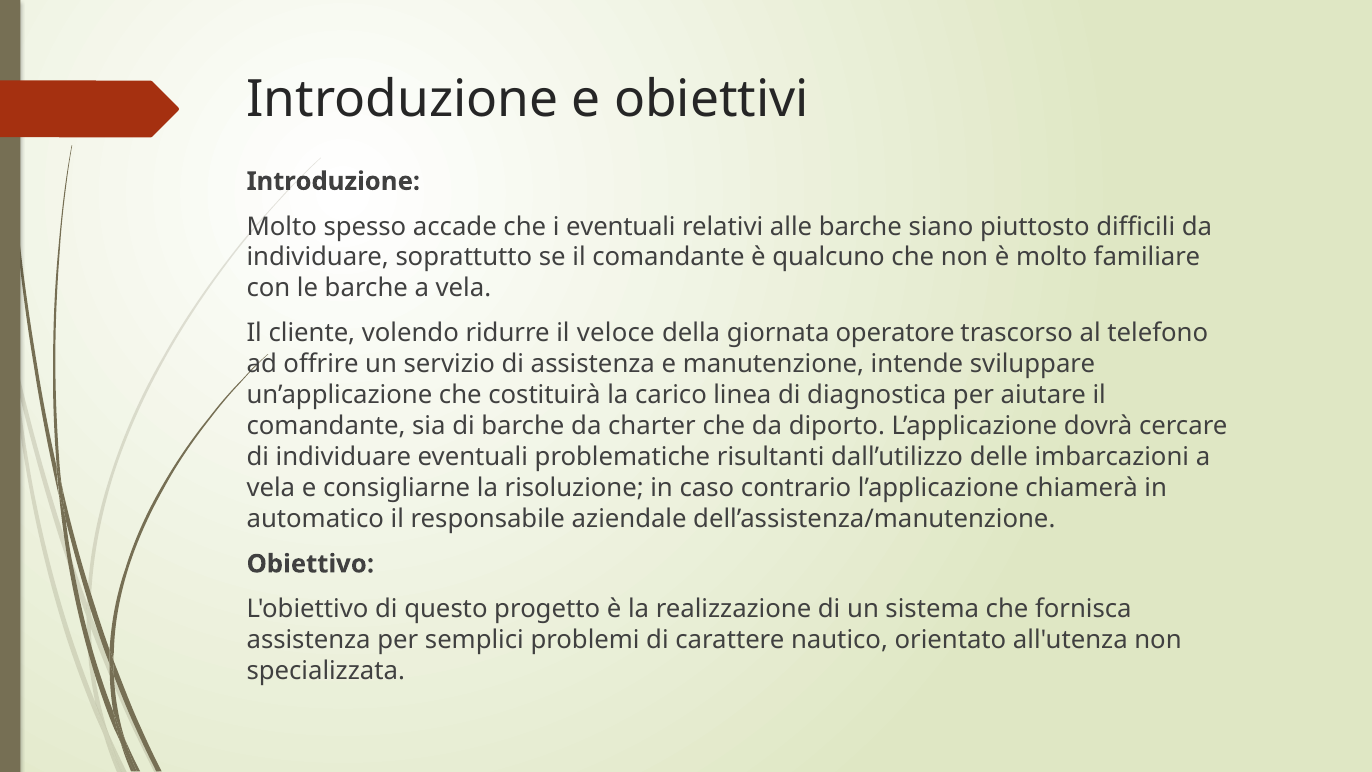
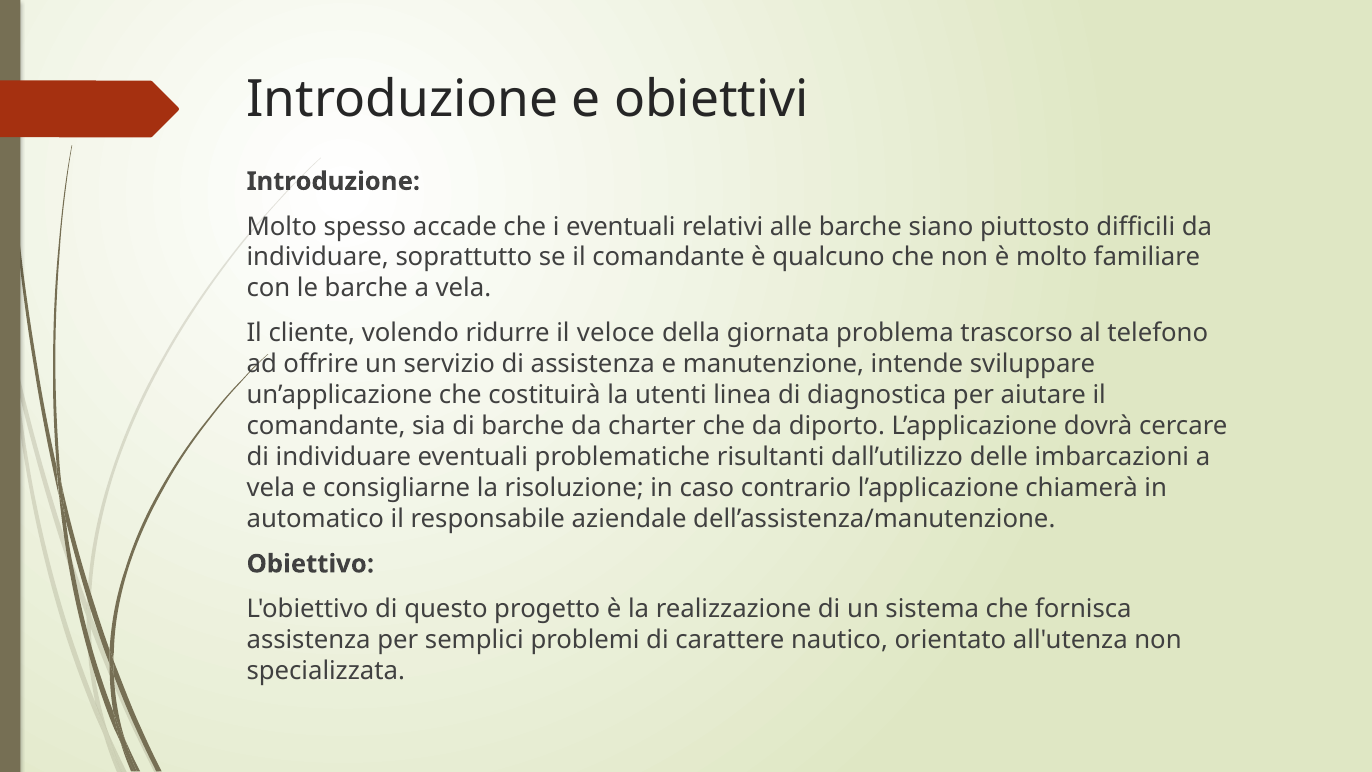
operatore: operatore -> problema (895, 333)
carico: carico -> utenti (671, 395)
